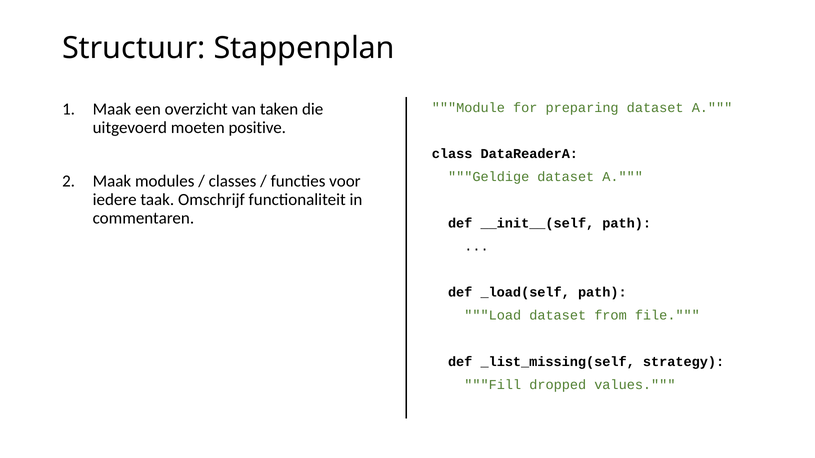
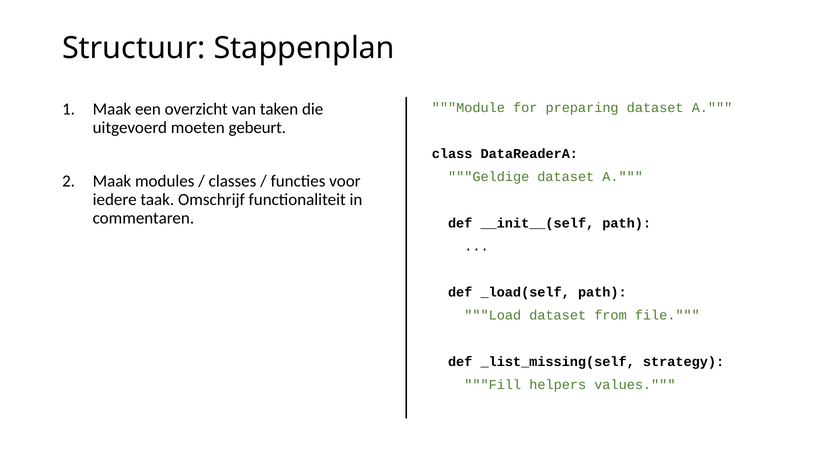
positive: positive -> gebeurt (257, 128)
dropped: dropped -> helpers (558, 385)
